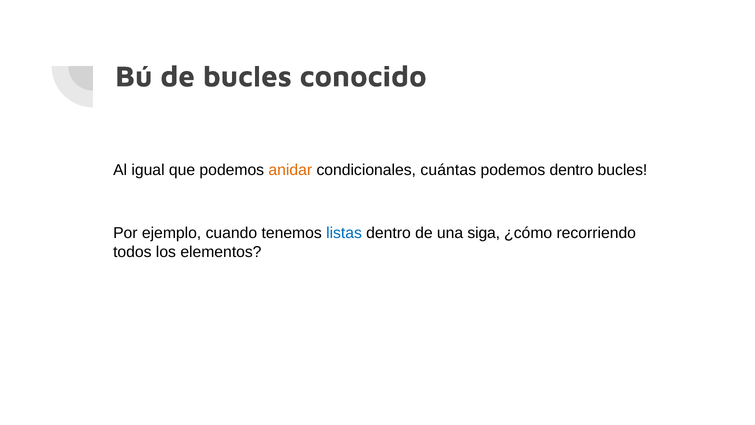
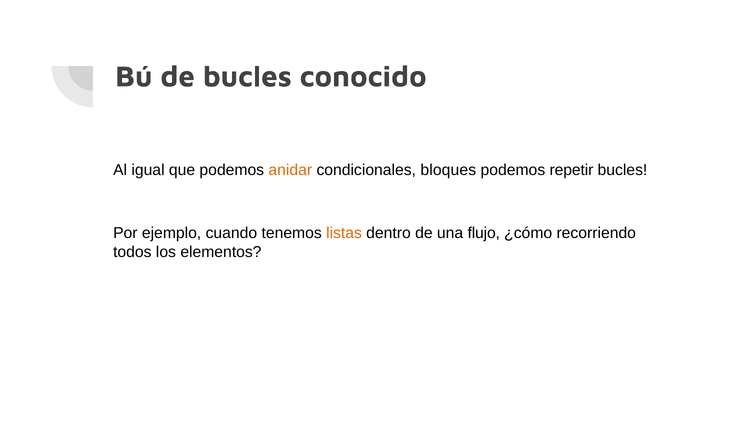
cuántas: cuántas -> bloques (448, 170)
podemos dentro: dentro -> repetir (571, 170)
listas colour: blue -> orange (344, 233)
siga: siga -> flujo (484, 233)
